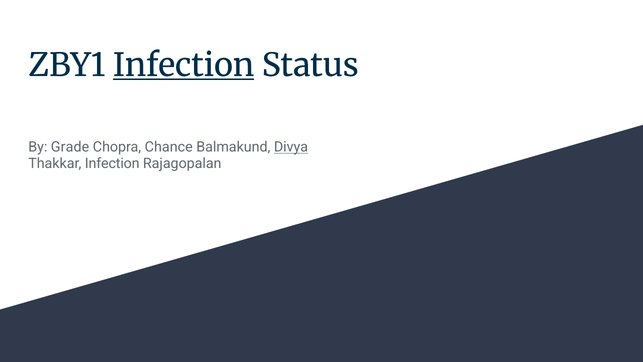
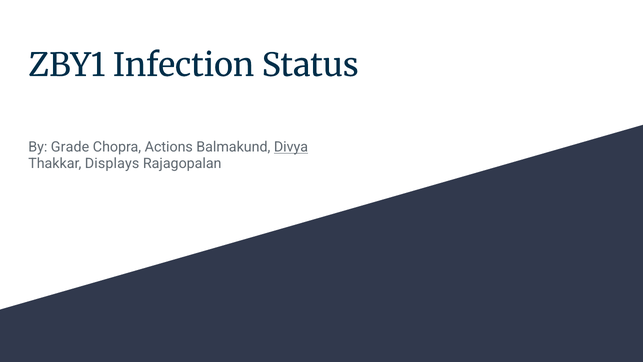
Infection underline: present -> none (184, 65)
Chance: Chance -> Actions (169, 147)
Thakkar Infection: Infection -> Displays (112, 164)
